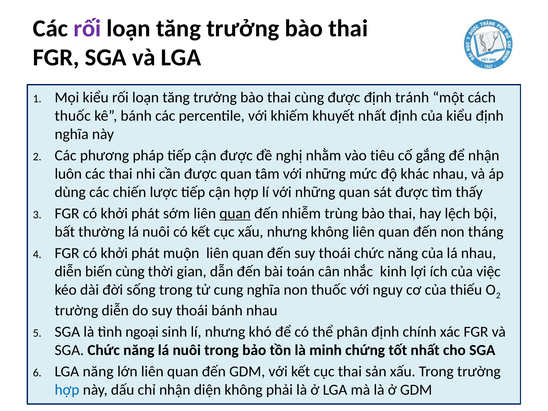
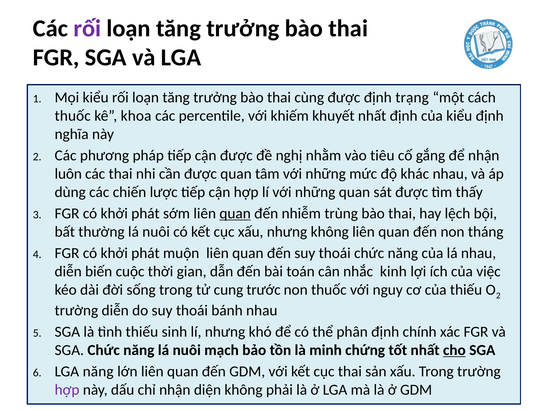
tránh: tránh -> trạng (412, 98)
kê bánh: bánh -> khoa (136, 116)
biến cùng: cùng -> cuộc (130, 271)
cung nghĩa: nghĩa -> trước (264, 290)
tình ngoại: ngoại -> thiếu (142, 332)
nuôi trong: trong -> mạch (222, 350)
cho underline: none -> present (454, 350)
hợp colour: blue -> purple (67, 390)
